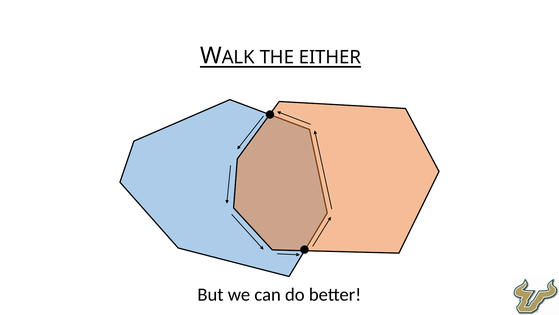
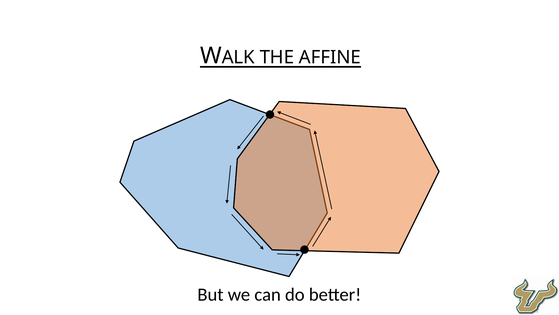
EITHER: EITHER -> AFFINE (330, 57)
